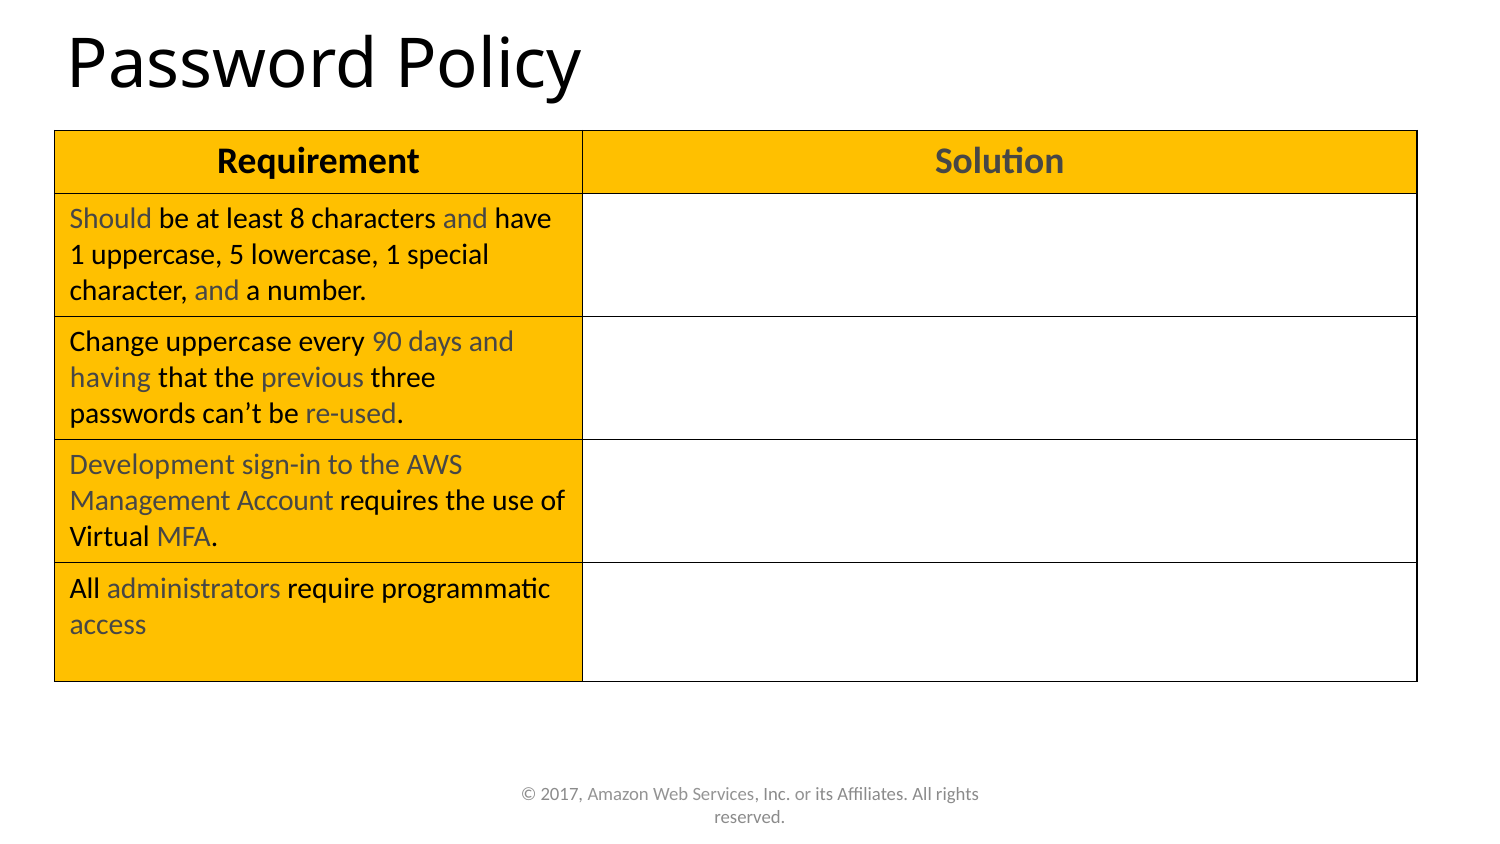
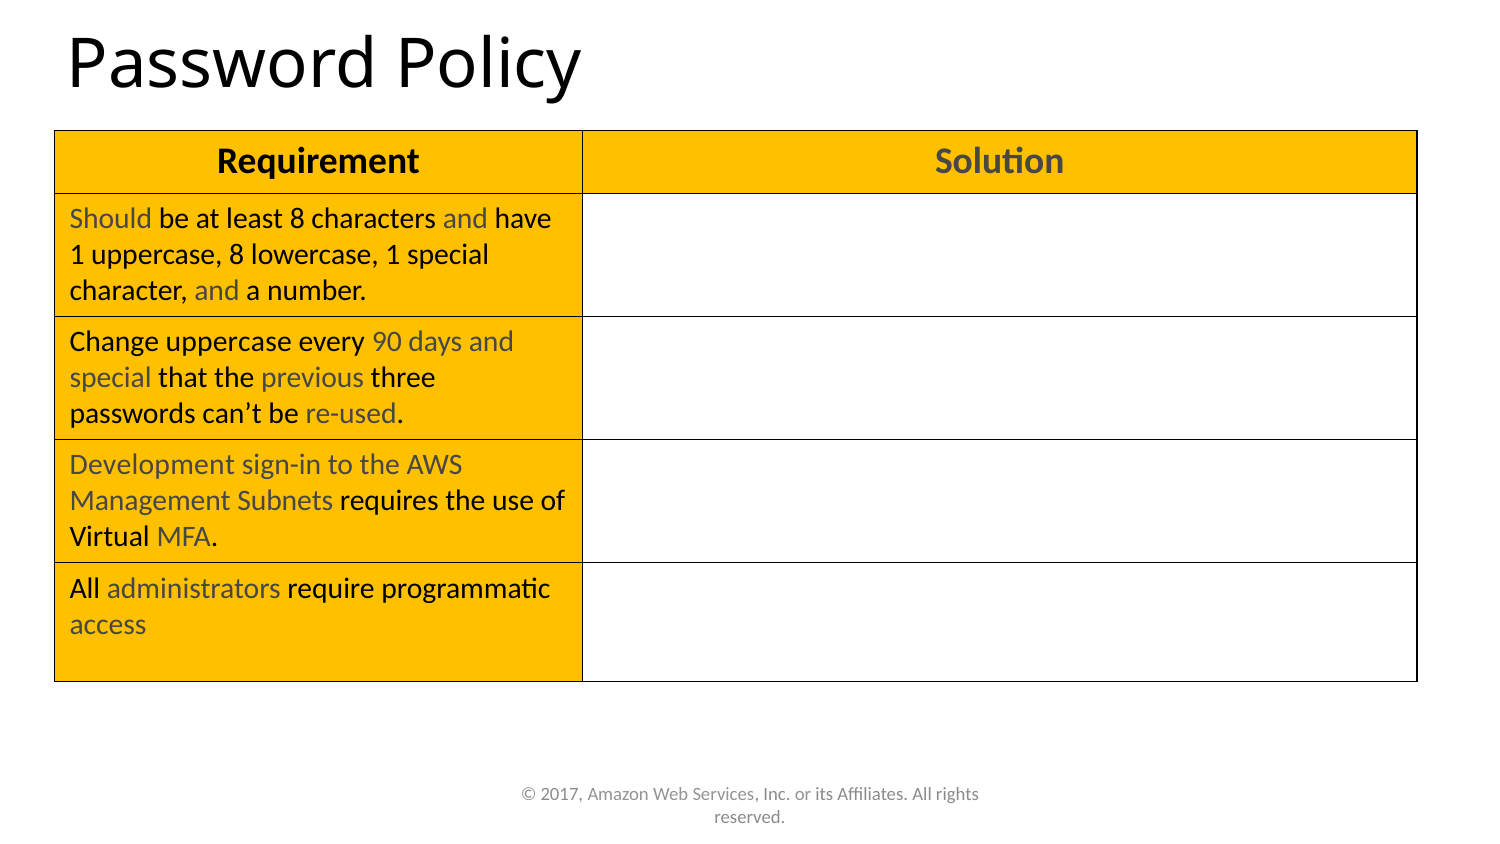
uppercase 5: 5 -> 8 (237, 255)
having: having -> special (111, 378)
Account: Account -> Subnets (285, 501)
